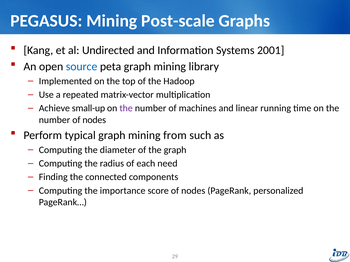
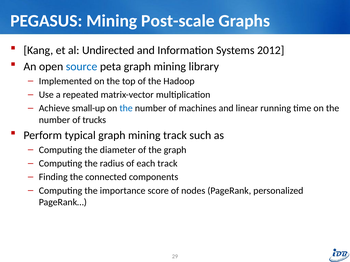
2001: 2001 -> 2012 (271, 50)
the colour: purple -> blue (126, 108)
number of nodes: nodes -> trucks (94, 120)
mining from: from -> track (175, 135)
each need: need -> track (167, 164)
